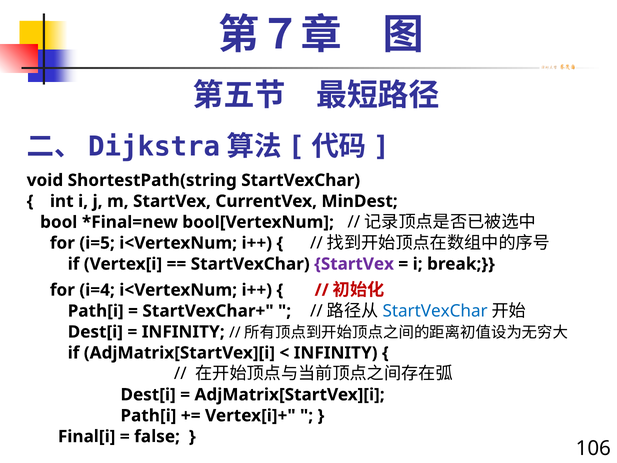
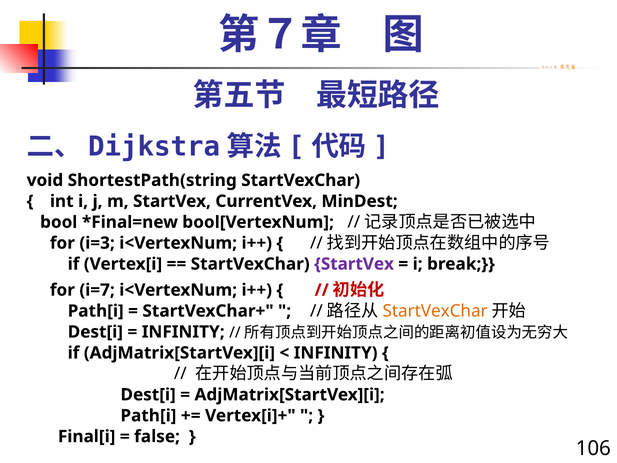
i=5: i=5 -> i=3 (97, 243)
i=4: i=4 -> i=7 (97, 290)
StartVexChar colour: blue -> orange (435, 311)
